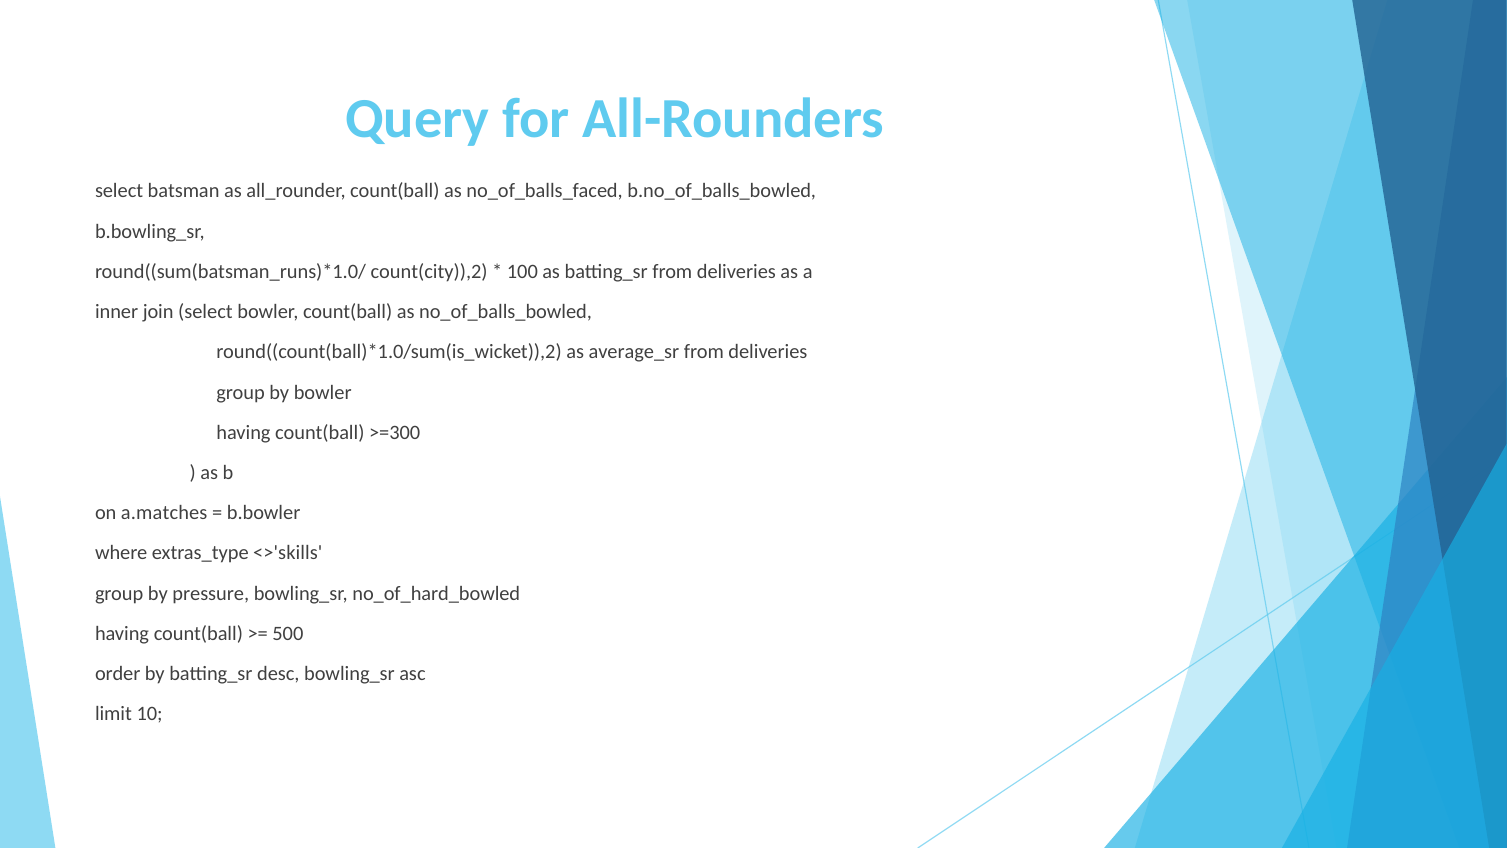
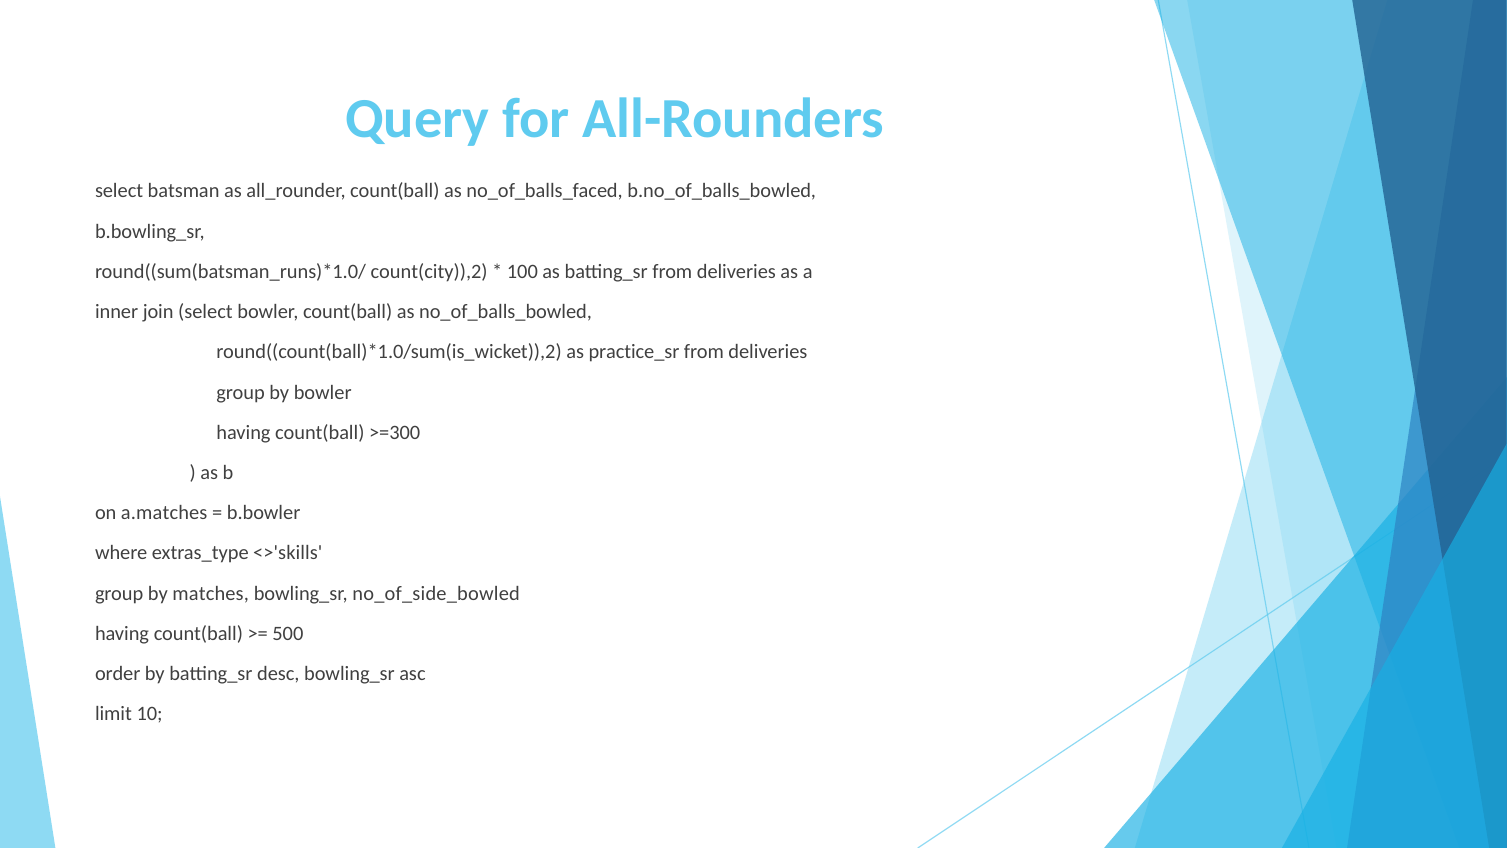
average_sr: average_sr -> practice_sr (634, 352)
pressure: pressure -> matches (211, 593)
no_of_hard_bowled: no_of_hard_bowled -> no_of_side_bowled (436, 593)
